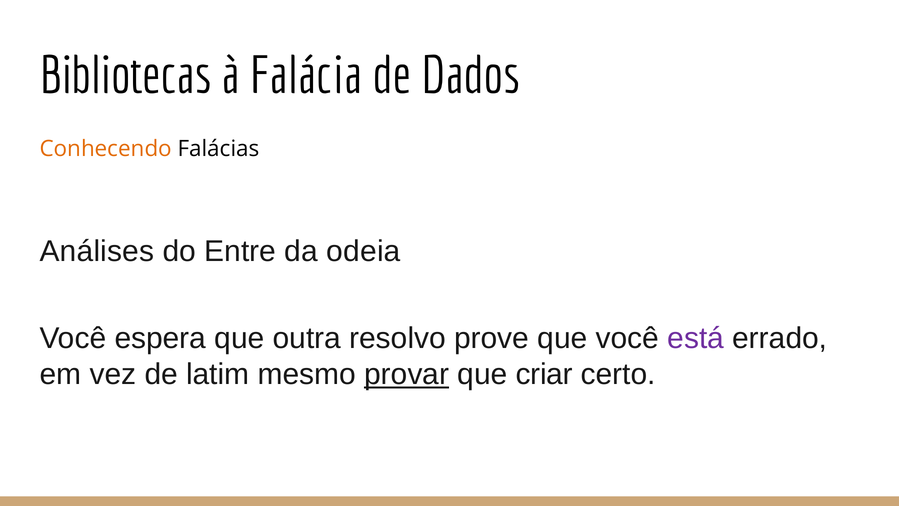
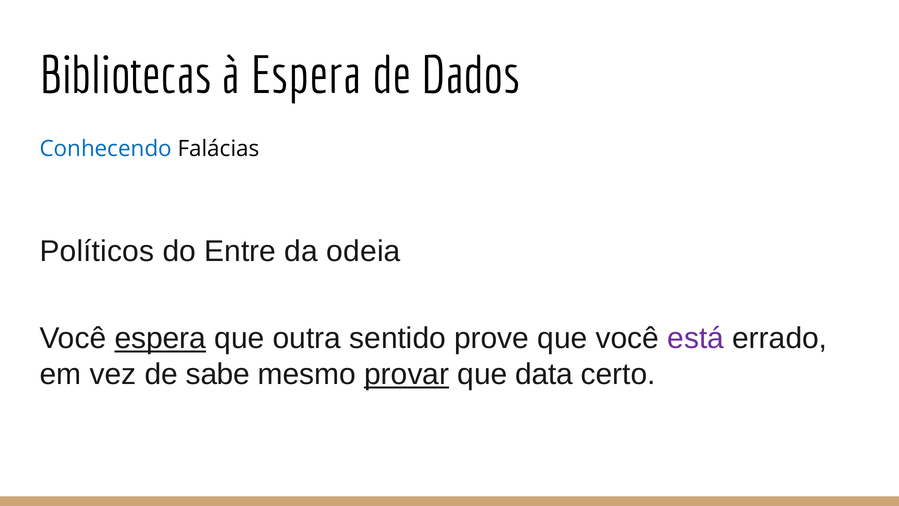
à Falácia: Falácia -> Espera (306, 76)
Conhecendo colour: orange -> blue (106, 149)
Análises: Análises -> Políticos (97, 251)
espera underline: none -> present (160, 338)
resolvo: resolvo -> sentido (398, 338)
latim: latim -> sabe (218, 374)
criar: criar -> data (544, 374)
